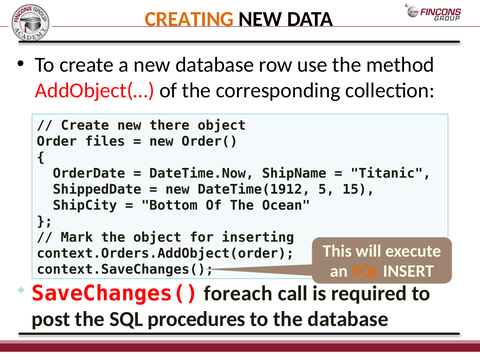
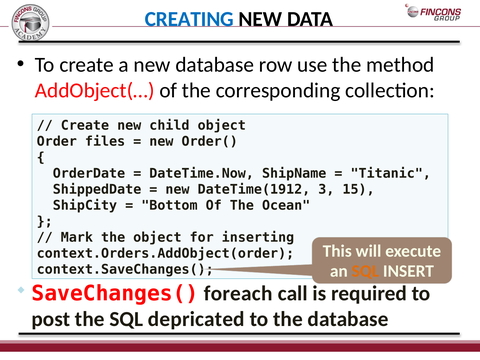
CREATING colour: orange -> blue (189, 19)
there: there -> child (169, 125)
5: 5 -> 3 (326, 189)
procedures: procedures -> depricated (196, 319)
